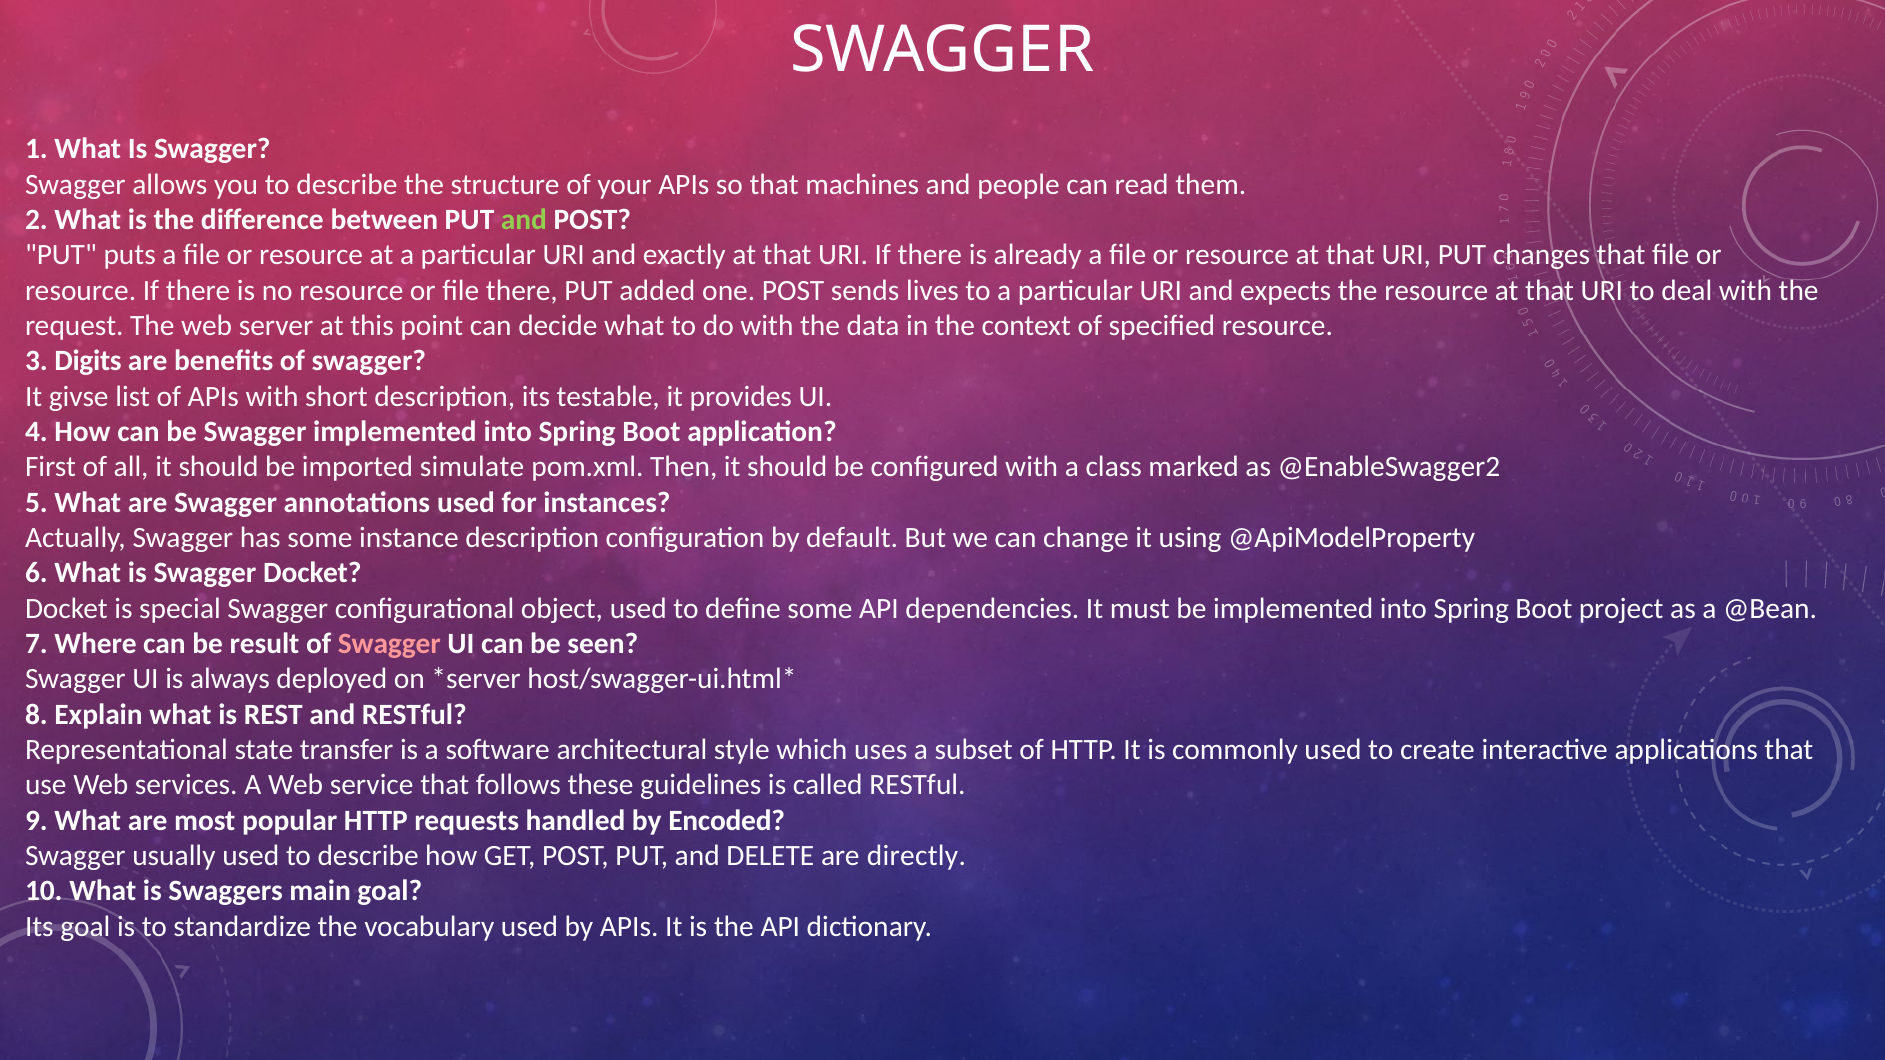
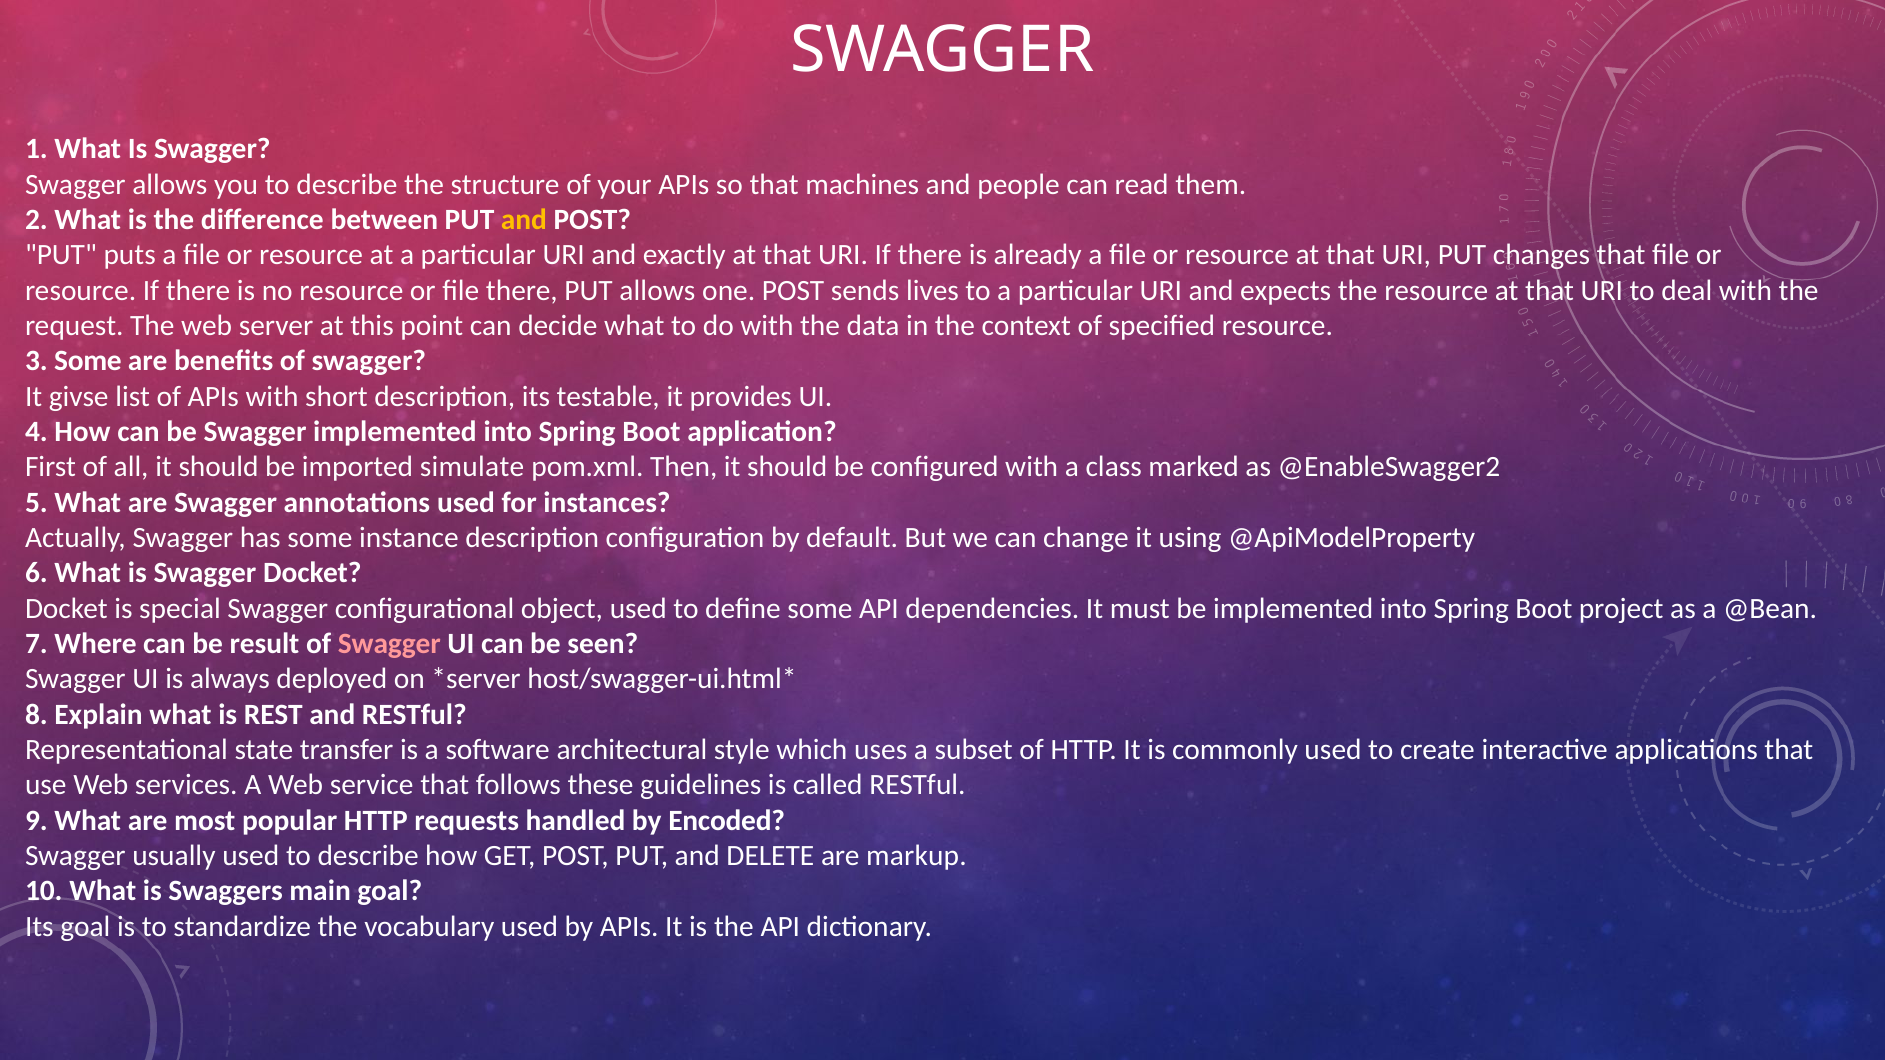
and colour: light green -> yellow (524, 220)
PUT added: added -> allows (657, 291)
3 Digits: Digits -> Some (88, 361)
directly: directly -> markup (916, 856)
